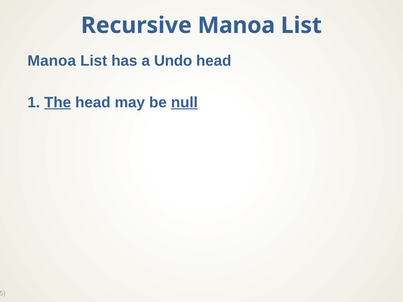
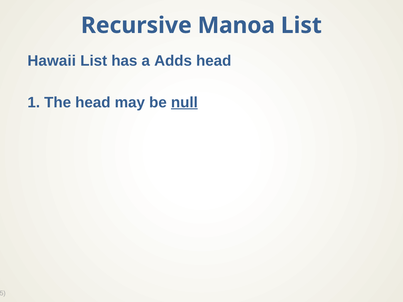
Manoa: Manoa -> Hawaii (52, 61)
Undo: Undo -> Adds (173, 61)
The underline: present -> none (58, 103)
